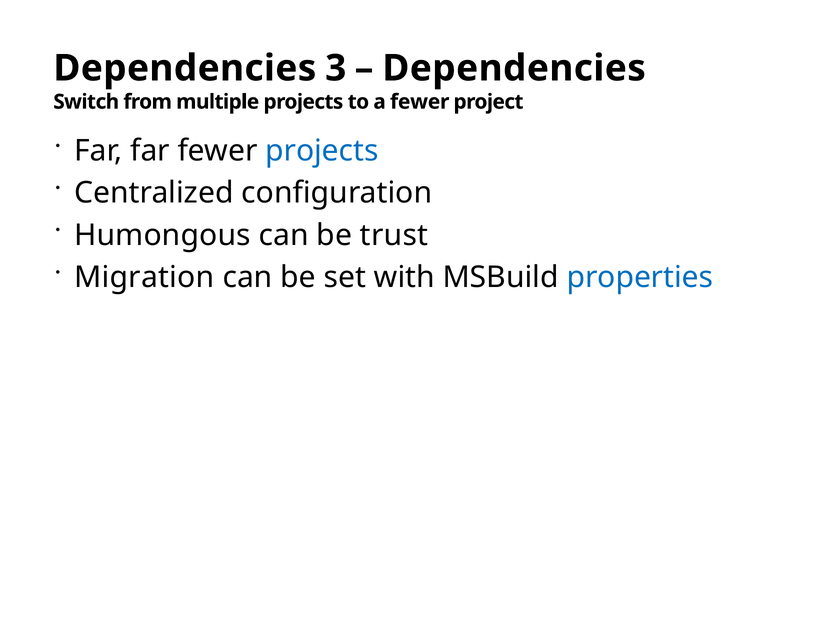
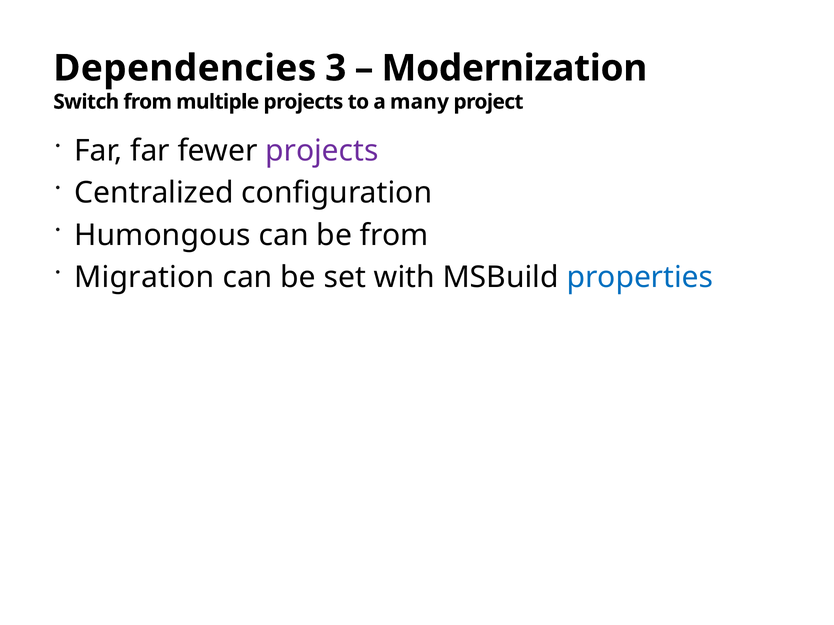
Dependencies: Dependencies -> Modernization (514, 68)
a fewer: fewer -> many (419, 102)
projects colour: blue -> purple (322, 151)
be trust: trust -> from (394, 235)
